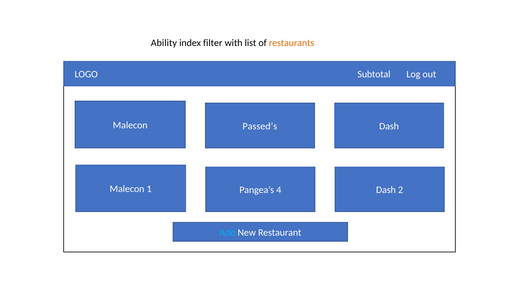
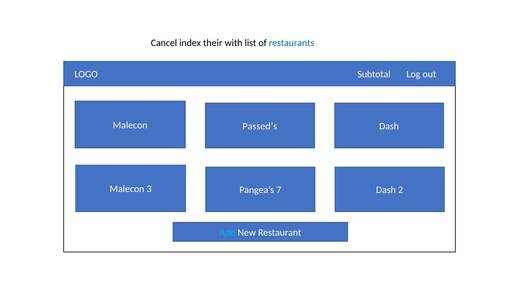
Ability: Ability -> Cancel (164, 43)
filter: filter -> their (213, 43)
restaurants colour: orange -> blue (292, 43)
1: 1 -> 3 (149, 189)
4: 4 -> 7 (279, 190)
